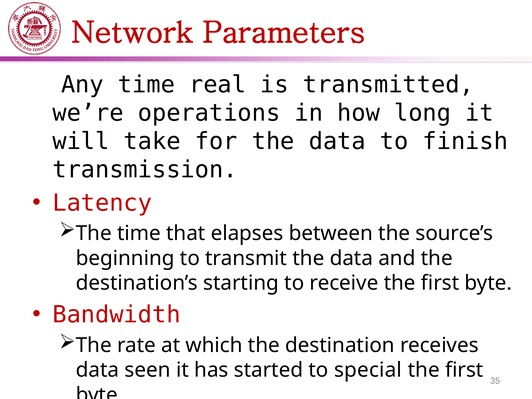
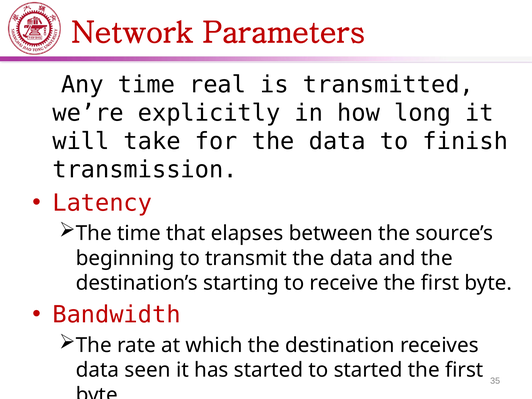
operations: operations -> explicitly (209, 113)
to special: special -> started (368, 370)
